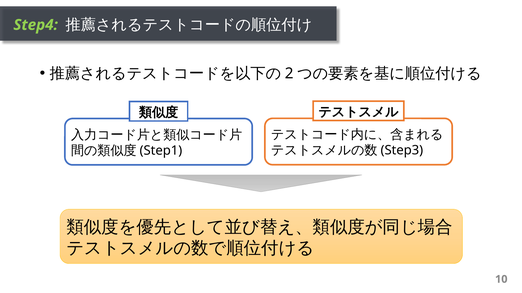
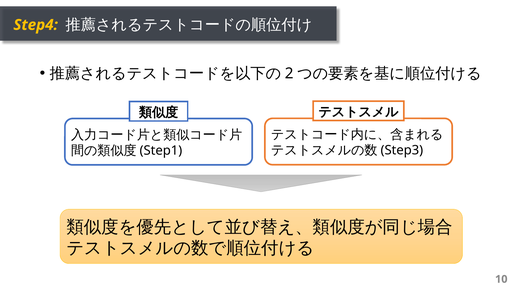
Step4 colour: light green -> yellow (36, 25)
